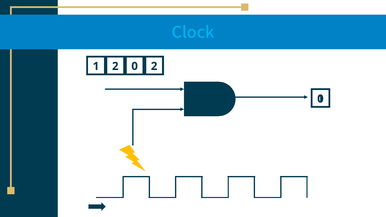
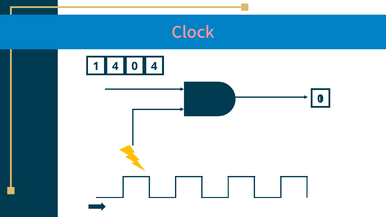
Clock colour: light blue -> pink (193, 33)
1 2: 2 -> 4 (115, 66)
0 2: 2 -> 4 (154, 66)
